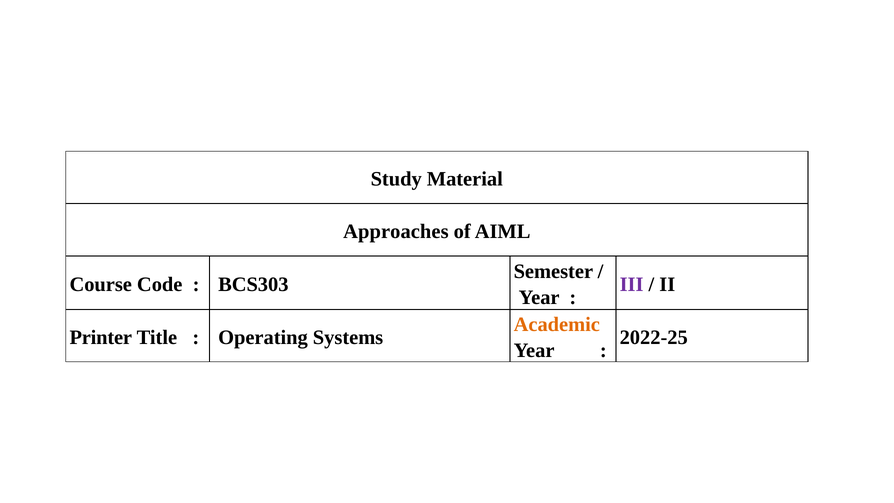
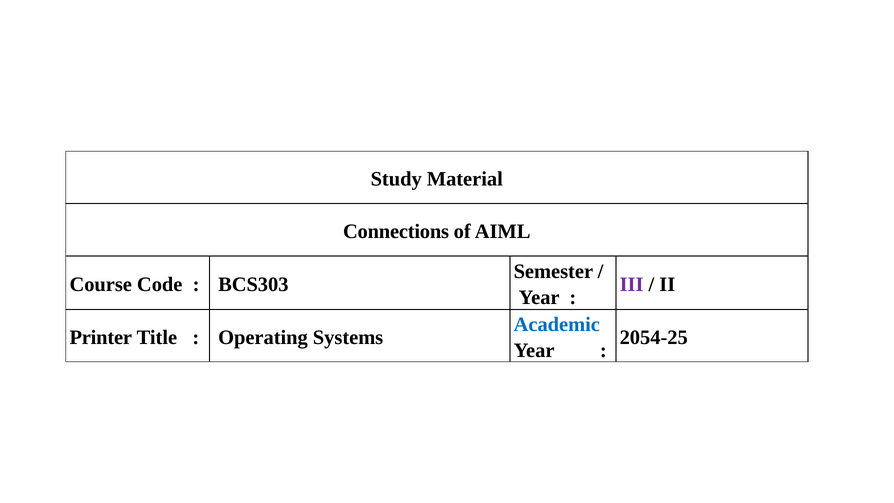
Approaches: Approaches -> Connections (396, 231)
Academic colour: orange -> blue (557, 324)
2022-25: 2022-25 -> 2054-25 (654, 337)
